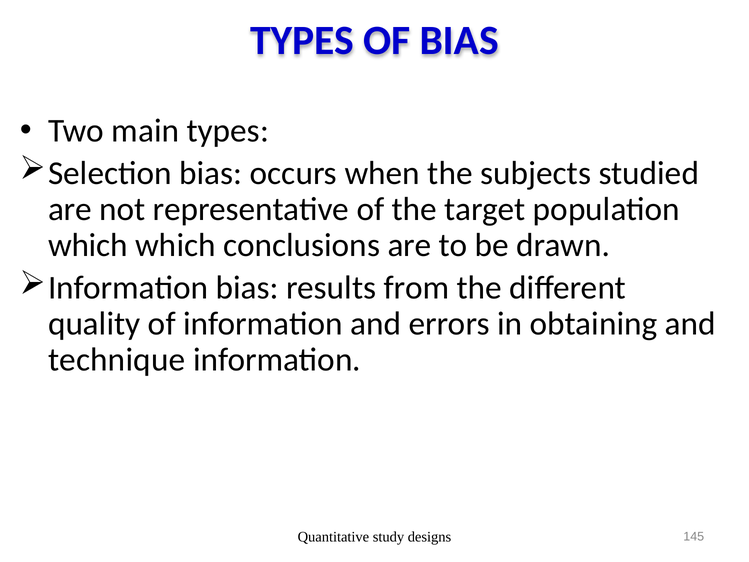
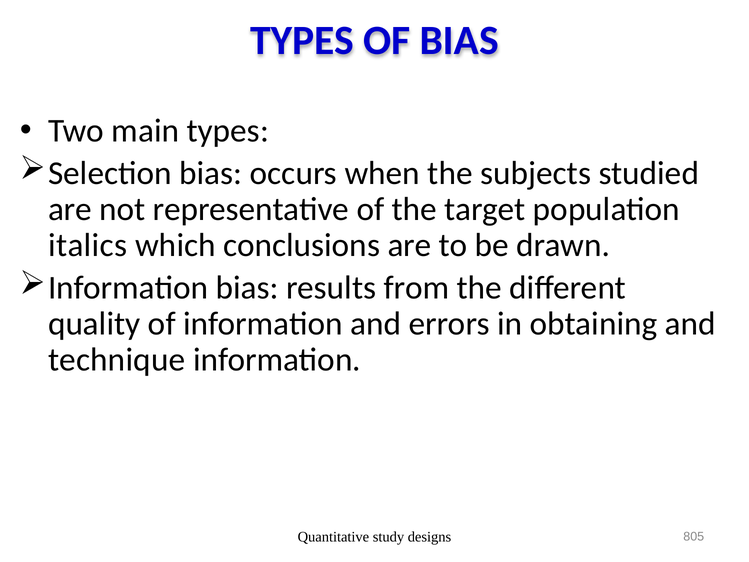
which: which -> italics (88, 245)
145: 145 -> 805 (694, 536)
